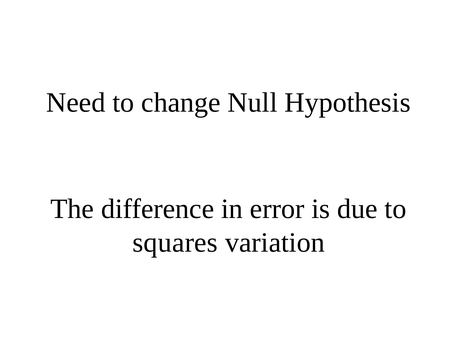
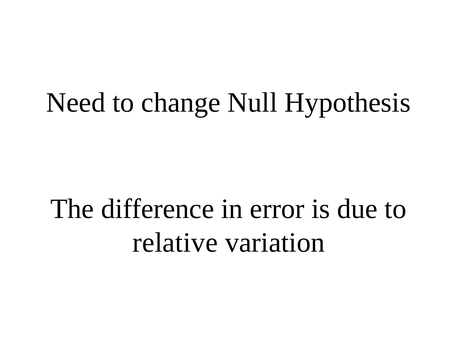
squares: squares -> relative (175, 243)
